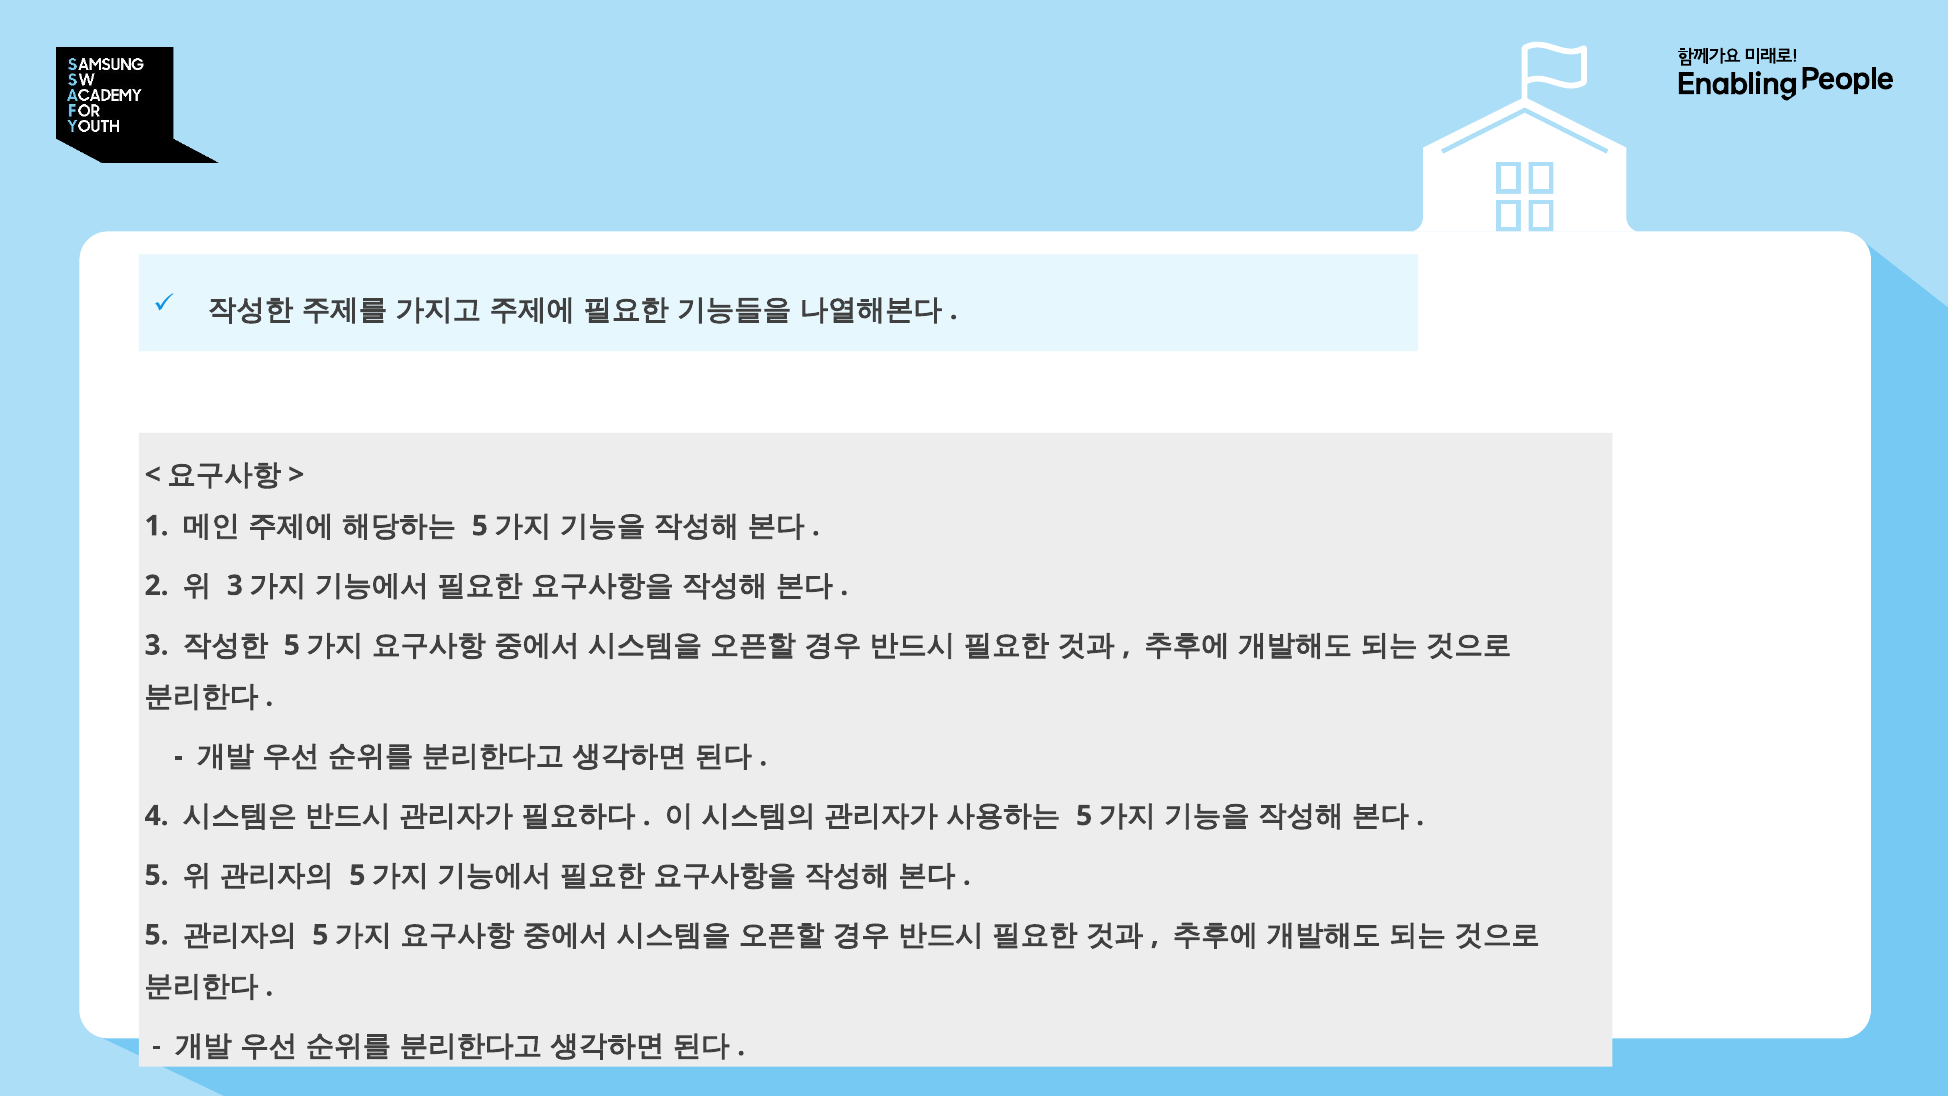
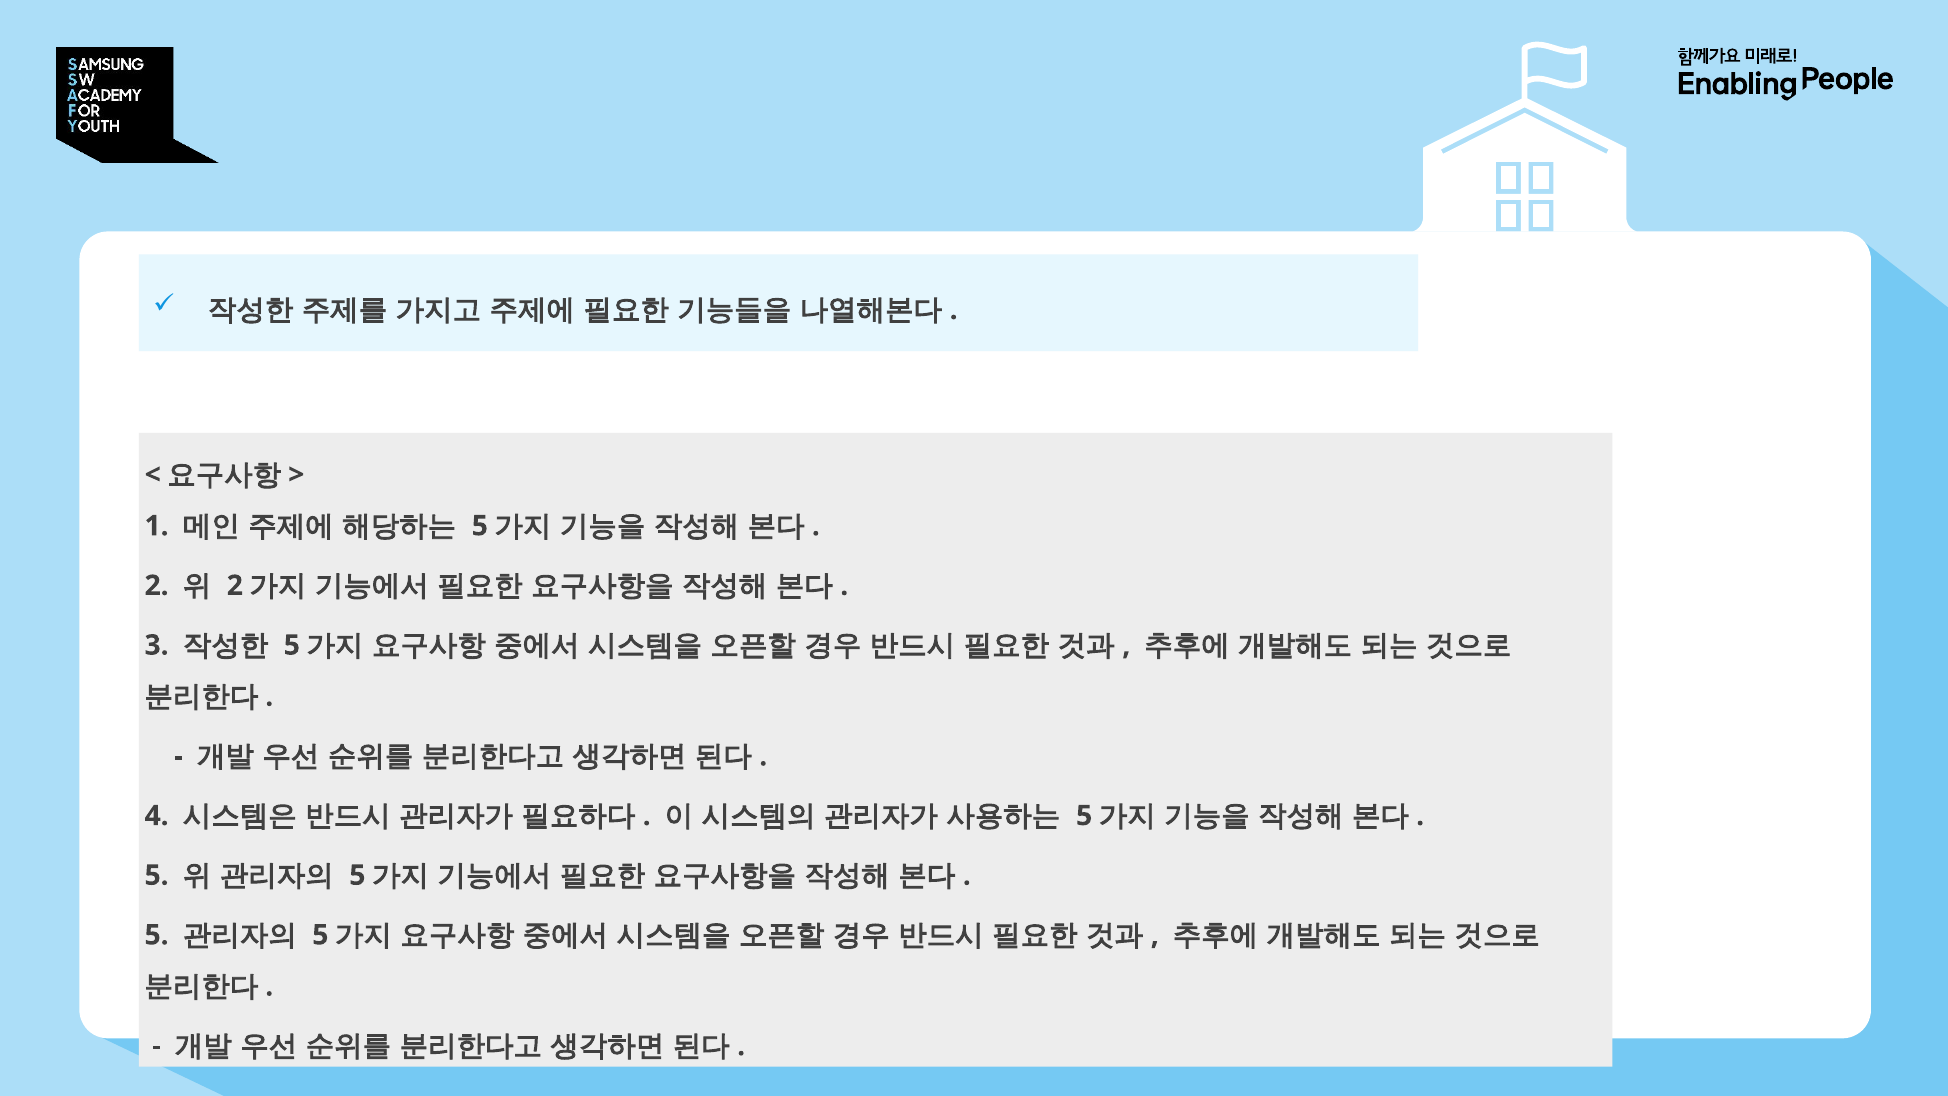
3: 3 -> 2 (235, 585)
